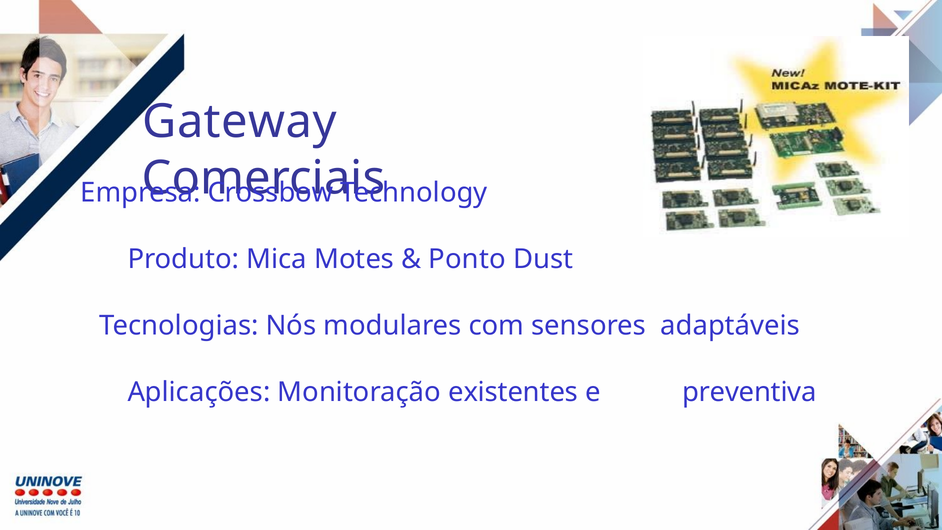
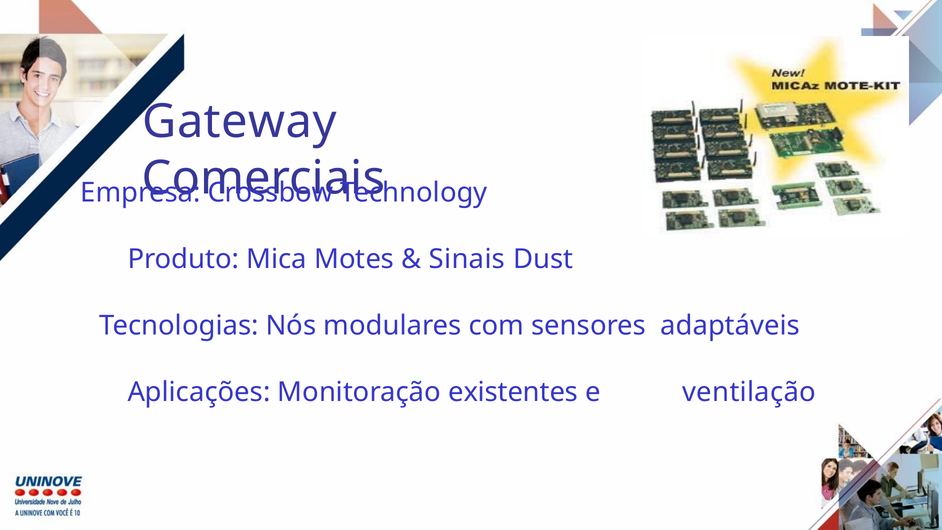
Ponto: Ponto -> Sinais (467, 259)
preventiva: preventiva -> ventilação (749, 392)
